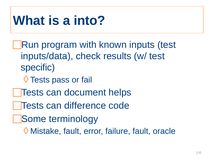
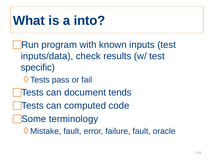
helps: helps -> tends (120, 93)
difference: difference -> computed (85, 106)
